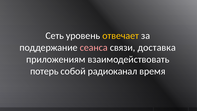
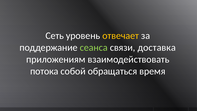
сеанса colour: pink -> light green (94, 47)
потерь: потерь -> потока (44, 71)
радиоканал: радиоканал -> обращаться (112, 71)
